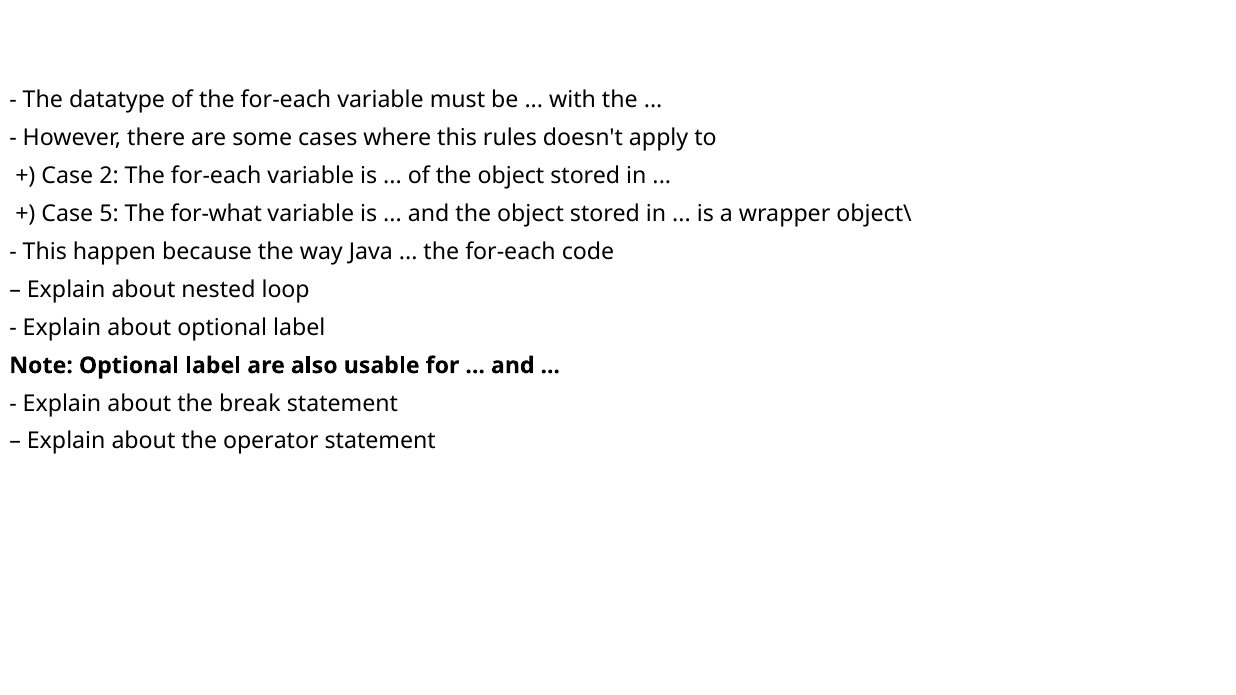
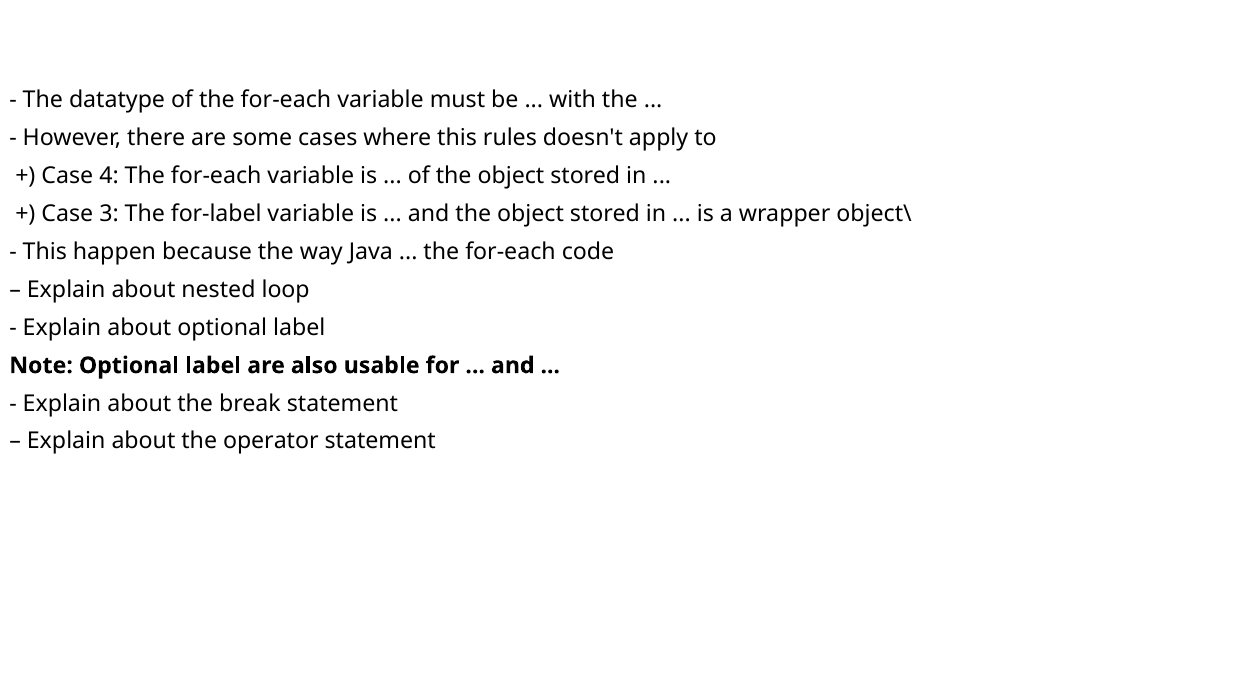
2: 2 -> 4 (109, 176)
5: 5 -> 3 (109, 214)
for-what: for-what -> for-label (216, 214)
